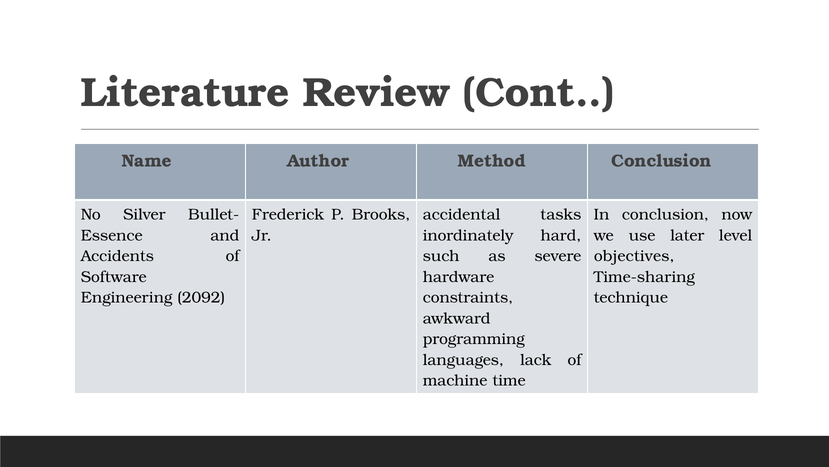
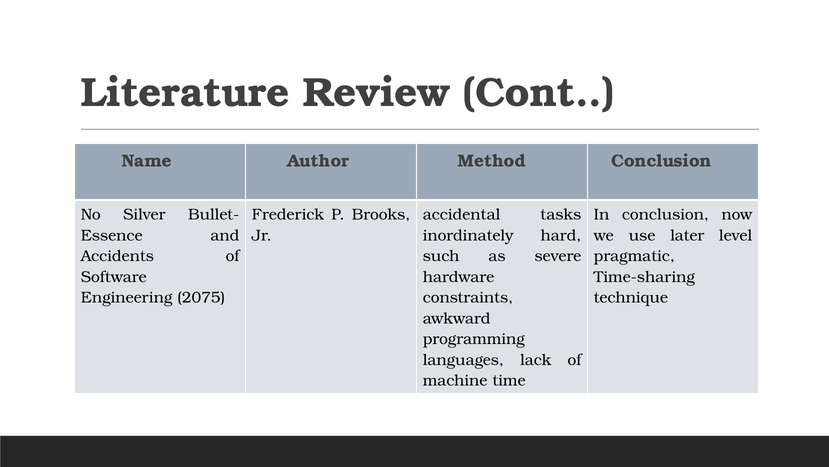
objectives: objectives -> pragmatic (634, 256)
2092: 2092 -> 2075 (201, 297)
